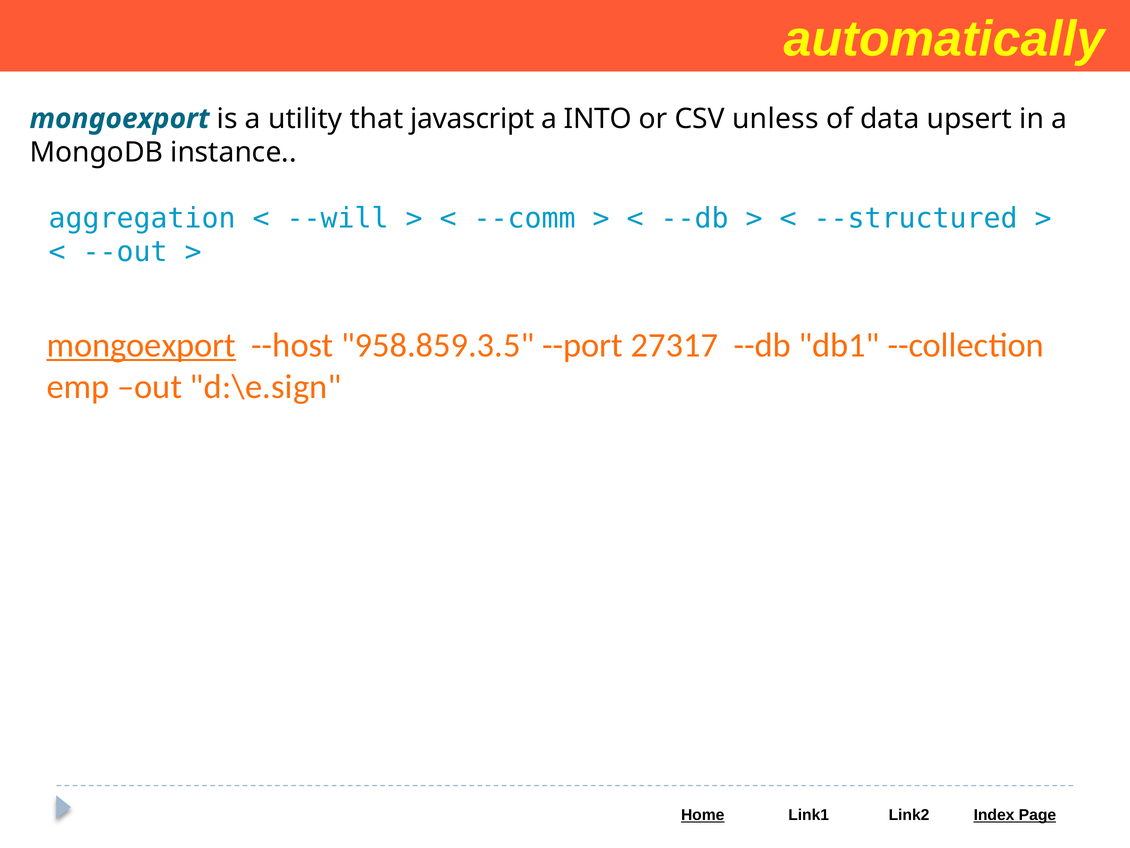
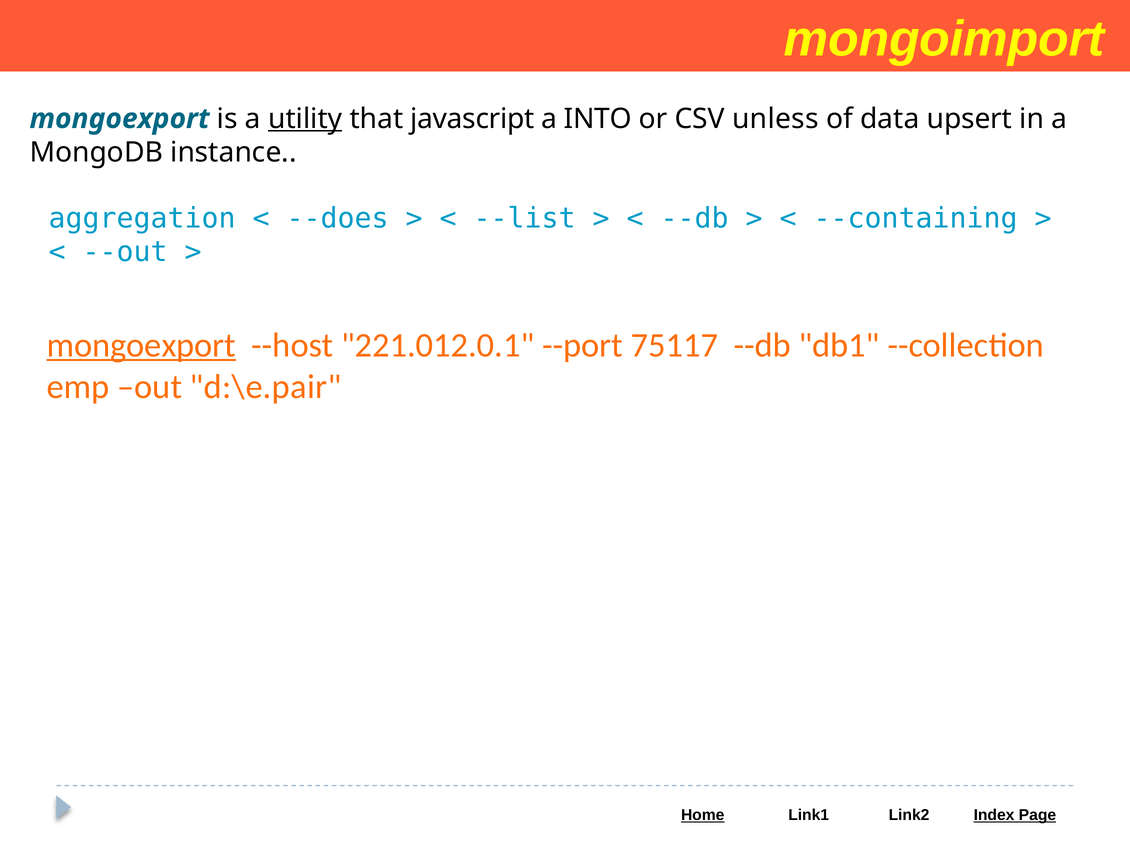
automatically: automatically -> mongoimport (944, 39)
utility underline: none -> present (305, 119)
--will: --will -> --does (338, 218)
--comm: --comm -> --list (525, 218)
--structured: --structured -> --containing (916, 218)
958.859.3.5: 958.859.3.5 -> 221.012.0.1 (438, 345)
27317: 27317 -> 75117 (674, 345)
d:\e.sign: d:\e.sign -> d:\e.pair (266, 387)
